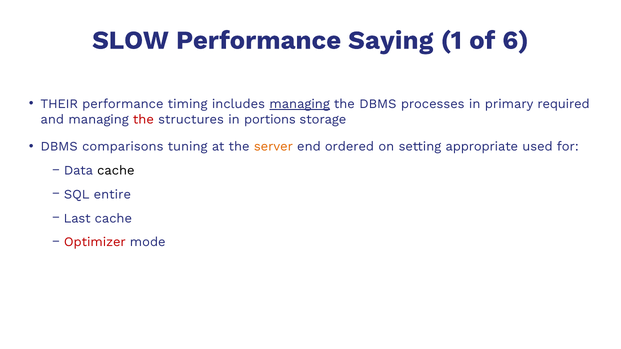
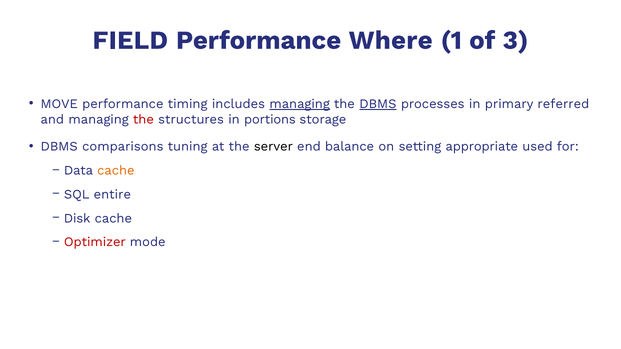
SLOW: SLOW -> FIELD (130, 40)
Saying: Saying -> Where (391, 40)
6: 6 -> 3 (515, 40)
THEIR: THEIR -> MOVE (59, 104)
DBMS underline: none -> present (378, 104)
required: required -> referred (563, 104)
server colour: orange -> black (273, 147)
ordered: ordered -> balance (349, 147)
cache colour: black -> orange (116, 171)
Last: Last -> Disk (77, 218)
